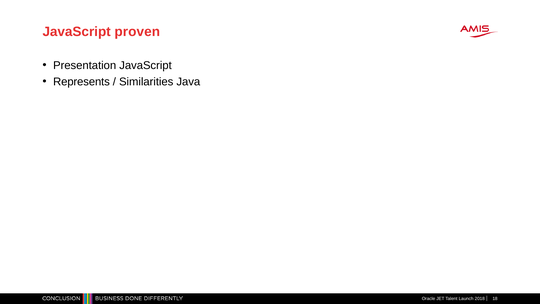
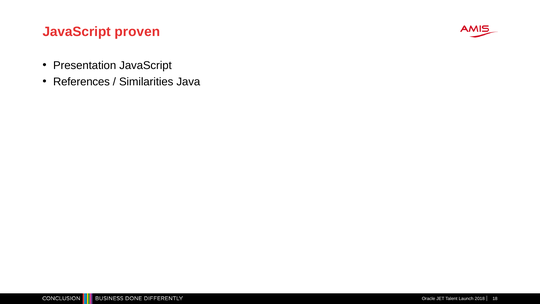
Represents: Represents -> References (81, 82)
